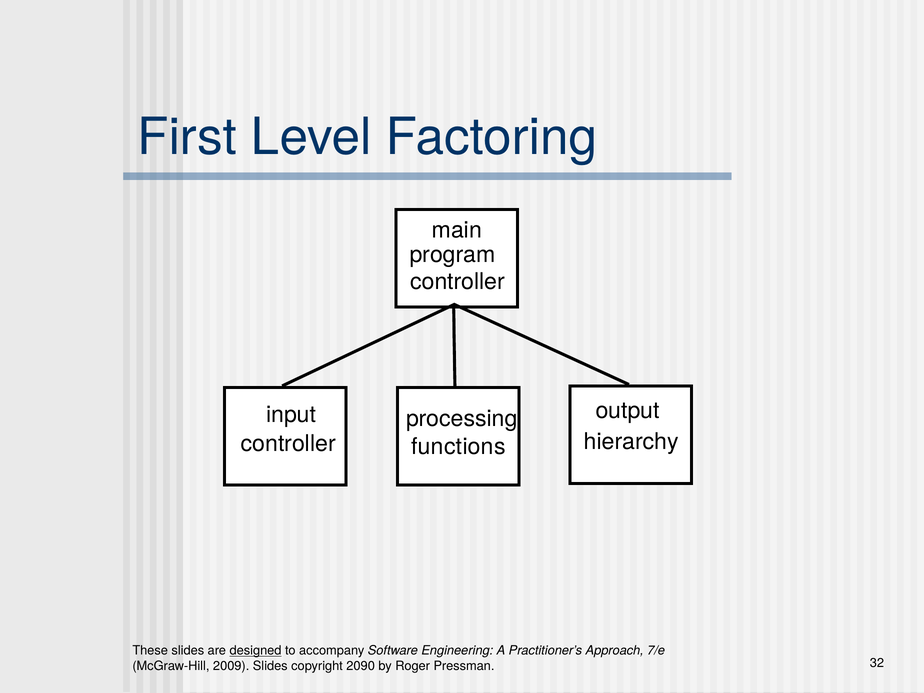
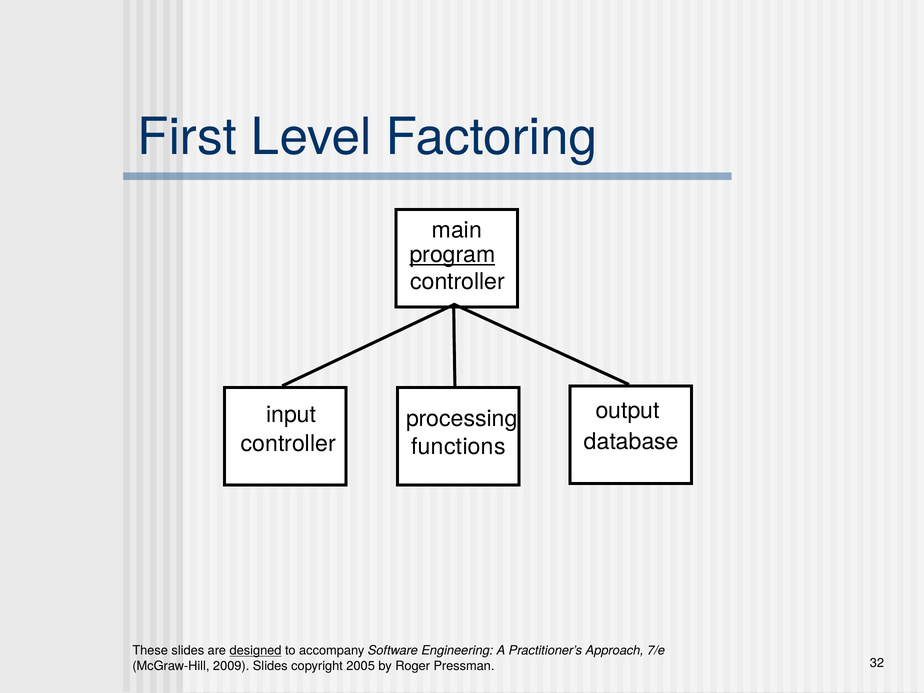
program underline: none -> present (452, 255)
hierarchy: hierarchy -> database (631, 442)
2090: 2090 -> 2005 (361, 666)
